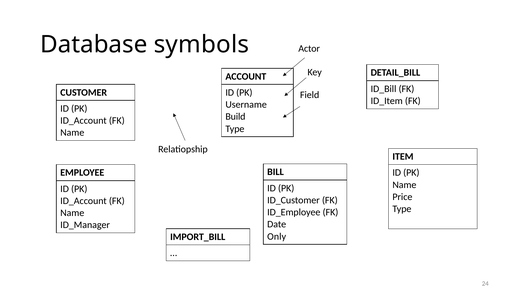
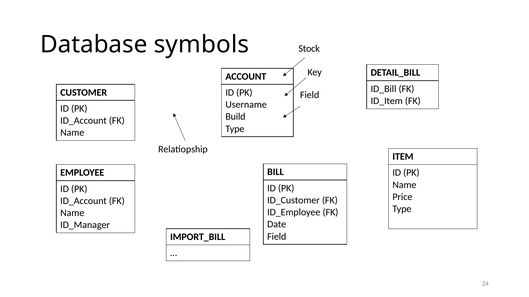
Actor: Actor -> Stock (309, 49)
Only: Only -> Field (277, 237)
